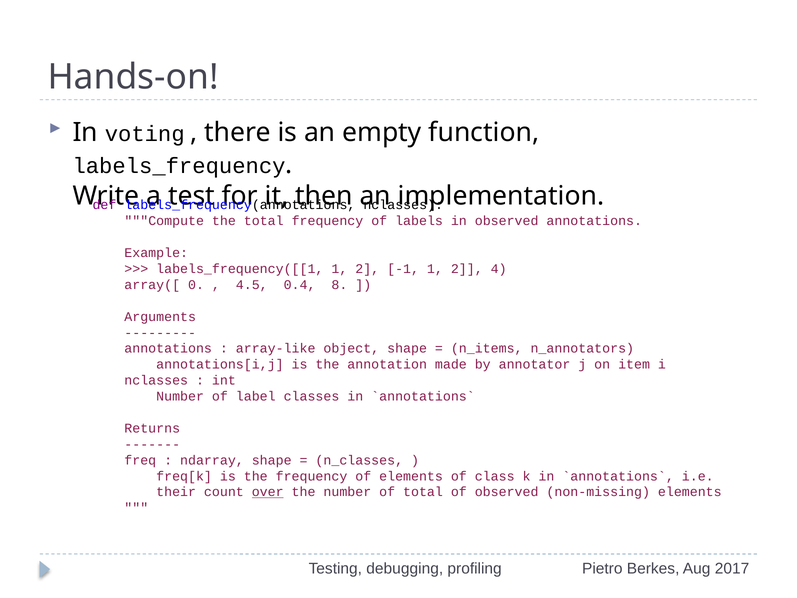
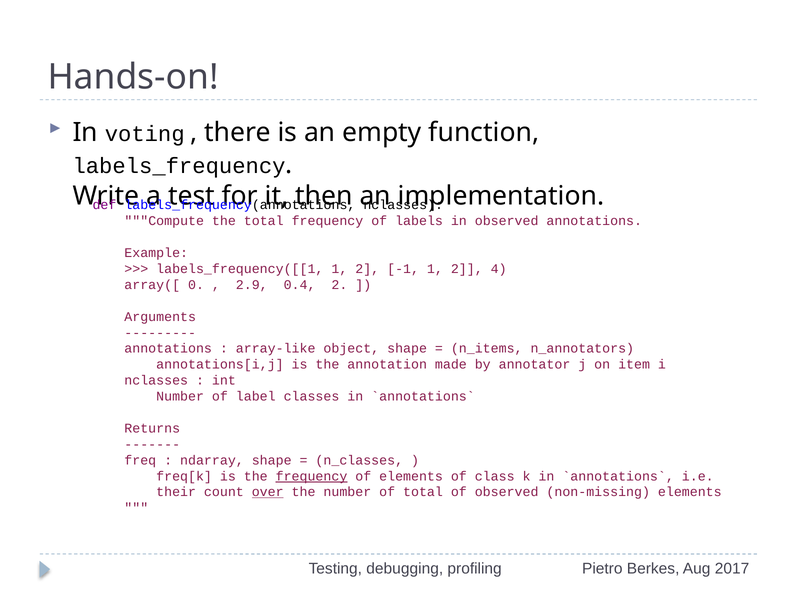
4.5: 4.5 -> 2.9 (252, 285)
0.4 8: 8 -> 2 (339, 285)
frequency underline: none -> present (312, 476)
